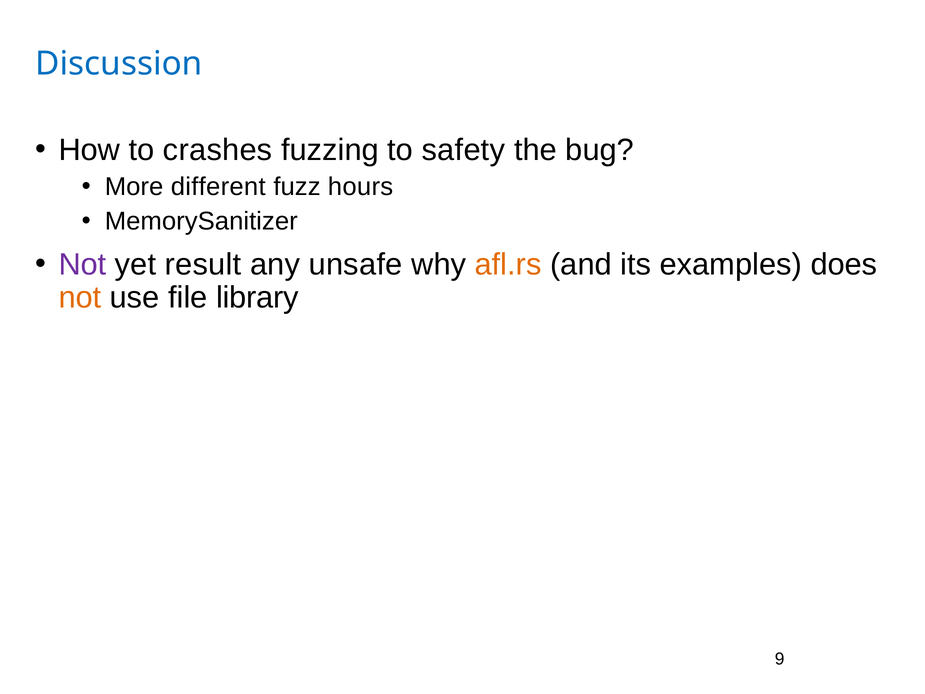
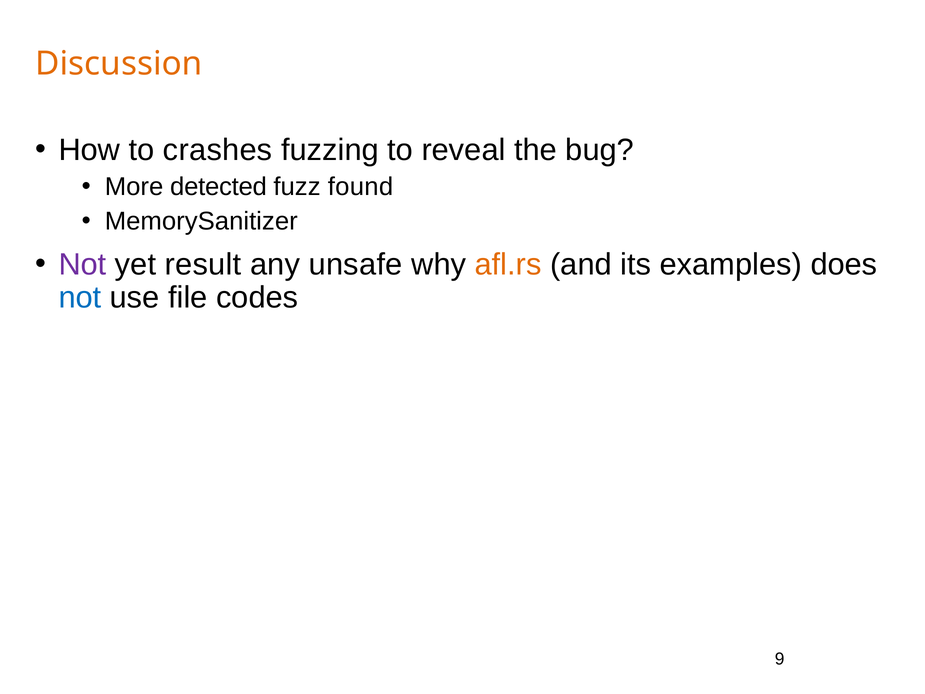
Discussion colour: blue -> orange (119, 63)
safety: safety -> reveal (464, 150)
different: different -> detected (218, 187)
hours: hours -> found (361, 187)
not colour: orange -> blue (80, 298)
library: library -> codes (257, 298)
